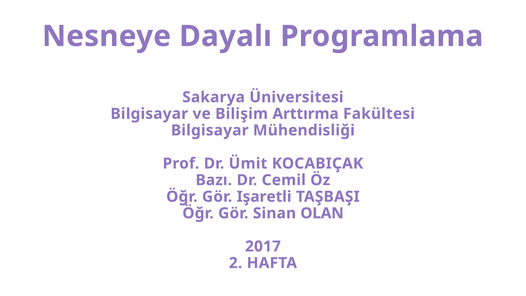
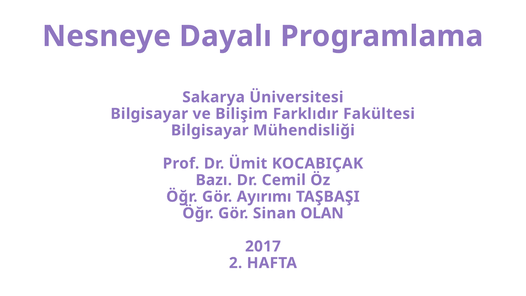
Arttırma: Arttırma -> Farklıdır (305, 114)
Işaretli: Işaretli -> Ayırımı (264, 197)
